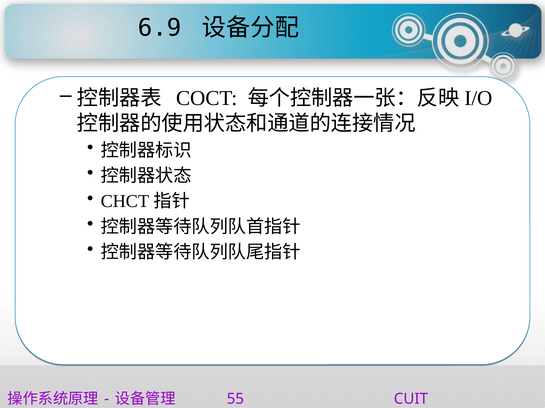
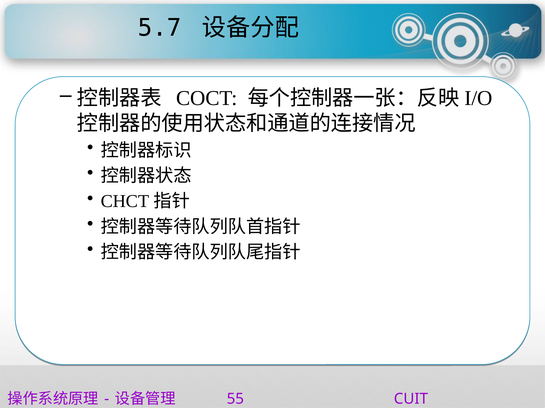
6.9: 6.9 -> 5.7 (160, 28)
